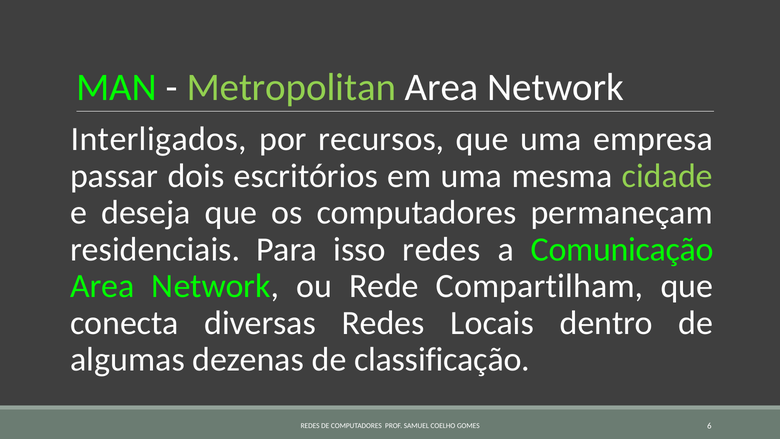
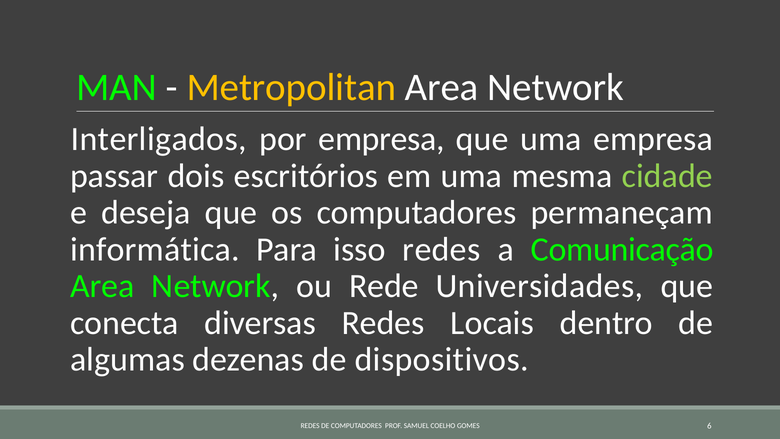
Metropolitan colour: light green -> yellow (291, 87)
por recursos: recursos -> empresa (382, 139)
residenciais: residenciais -> informática (155, 249)
Compartilham: Compartilham -> Universidades (540, 286)
classificação: classificação -> dispositivos (442, 359)
